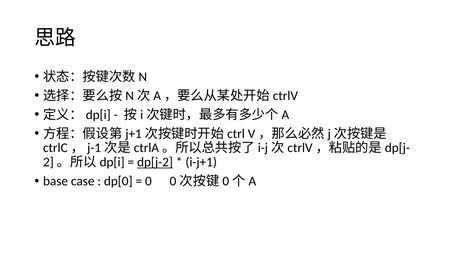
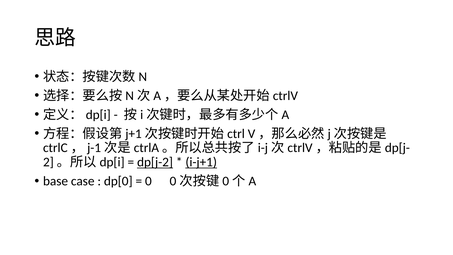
i-j+1 underline: none -> present (201, 162)
